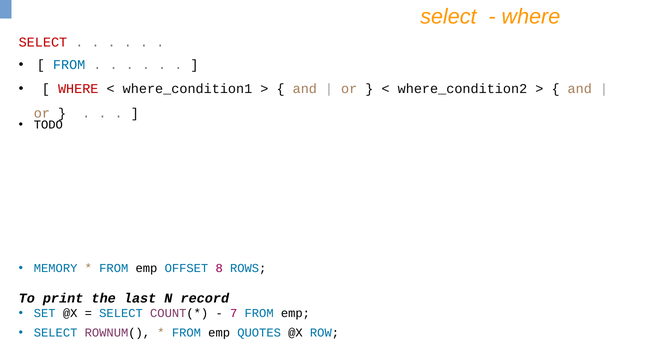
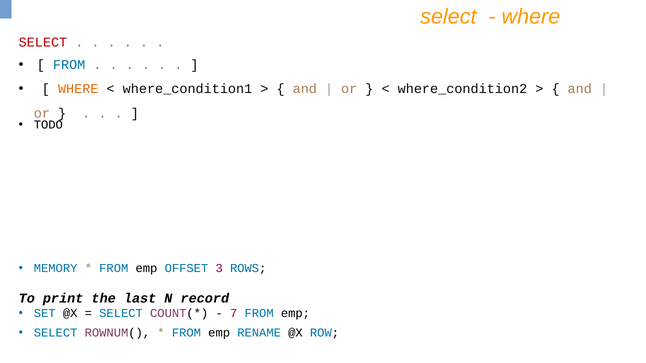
WHERE colour: red -> orange (78, 89)
8: 8 -> 3 (219, 268)
QUOTES: QUOTES -> RENAME (259, 333)
